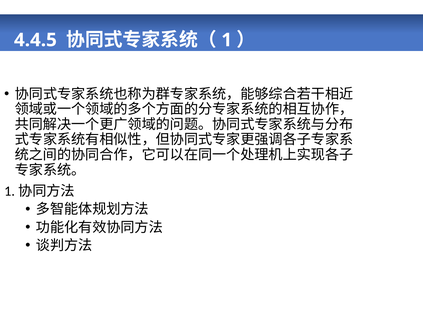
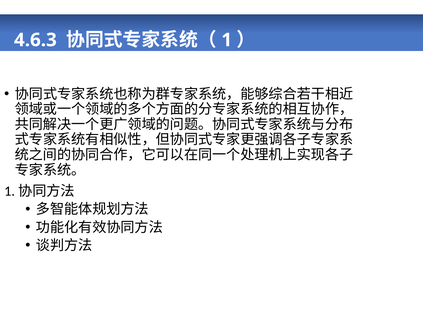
4.4.5: 4.4.5 -> 4.6.3 (35, 40)
